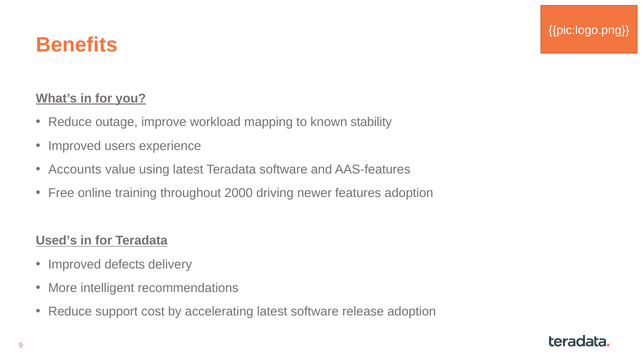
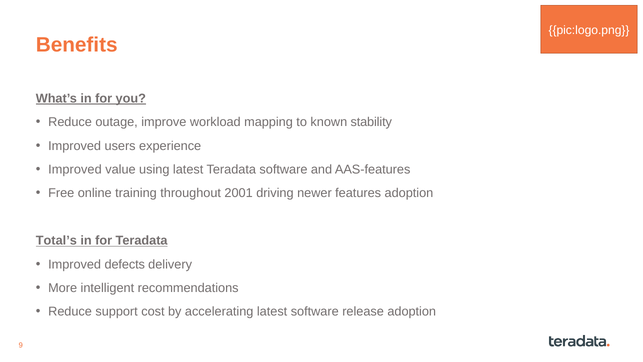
Accounts: Accounts -> Improved (75, 169)
2000: 2000 -> 2001 (239, 193)
Used’s: Used’s -> Total’s (56, 240)
